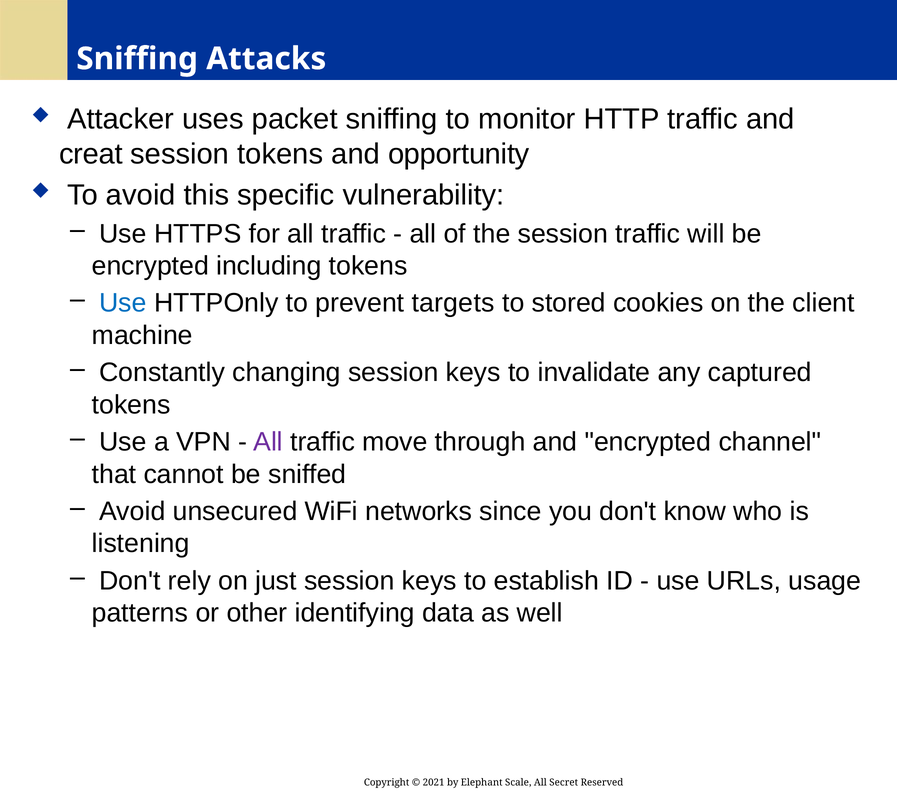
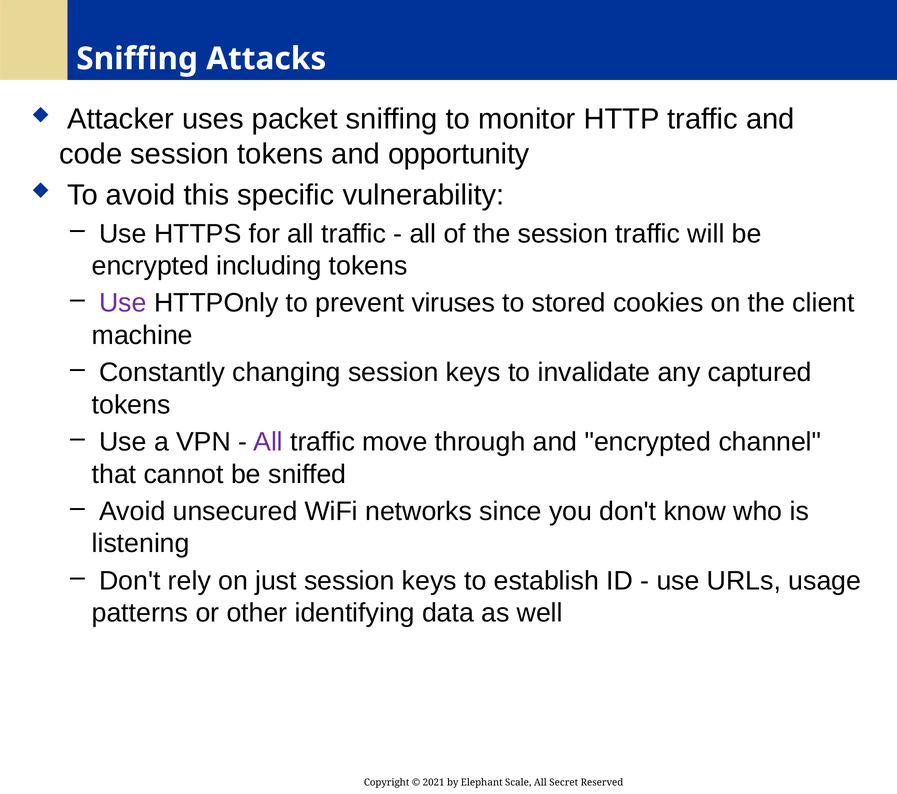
creat: creat -> code (91, 154)
Use colour: blue -> purple (123, 303)
targets: targets -> viruses (453, 303)
